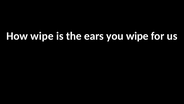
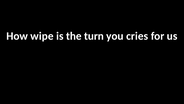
ears: ears -> turn (94, 36)
you wipe: wipe -> cries (137, 36)
